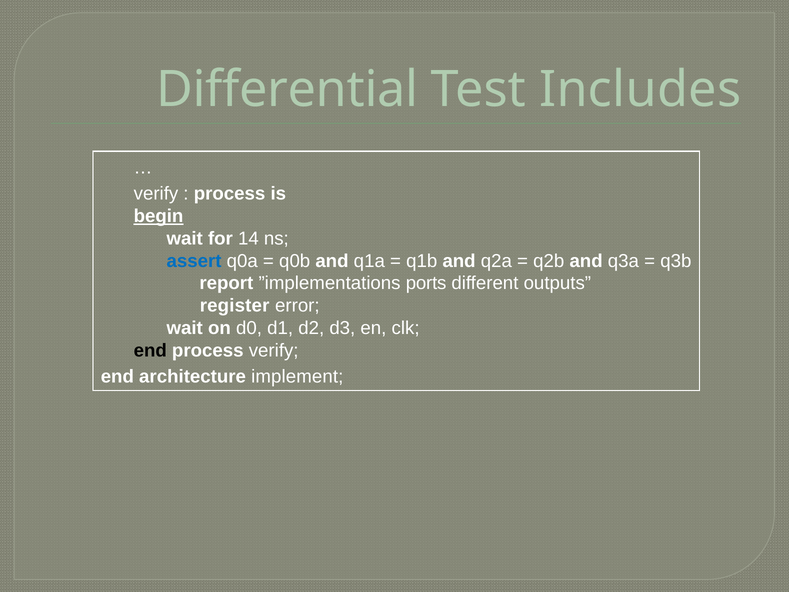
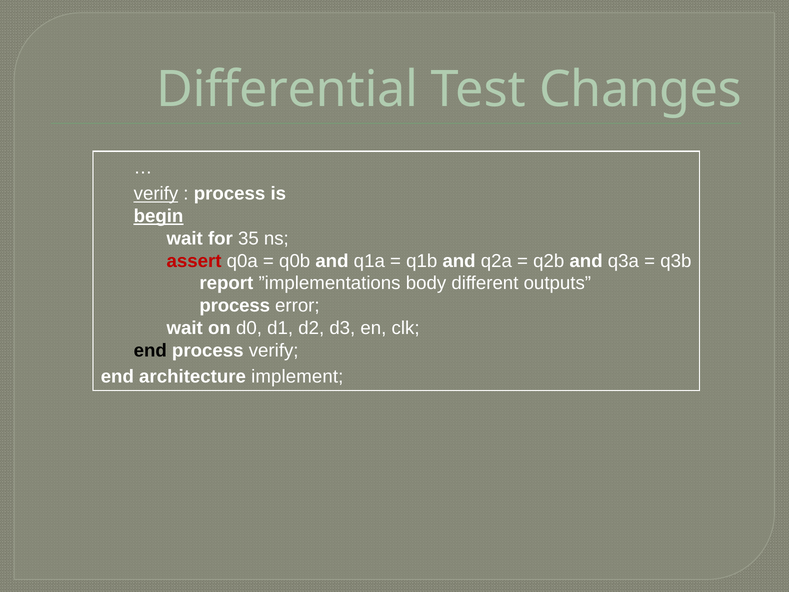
Includes: Includes -> Changes (641, 90)
verify underline: none -> present (156, 194)
14: 14 -> 35 (248, 238)
assert colour: blue -> red (194, 261)
ports: ports -> body (426, 283)
register: register -> process (235, 306)
